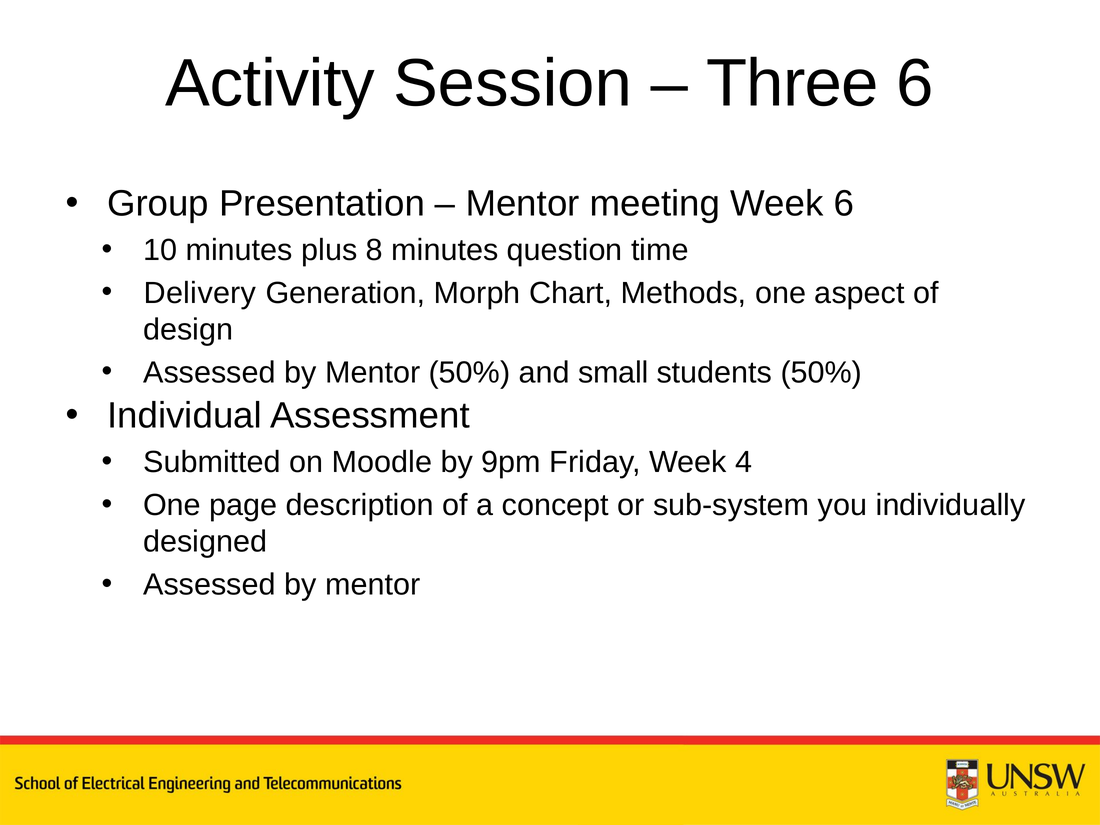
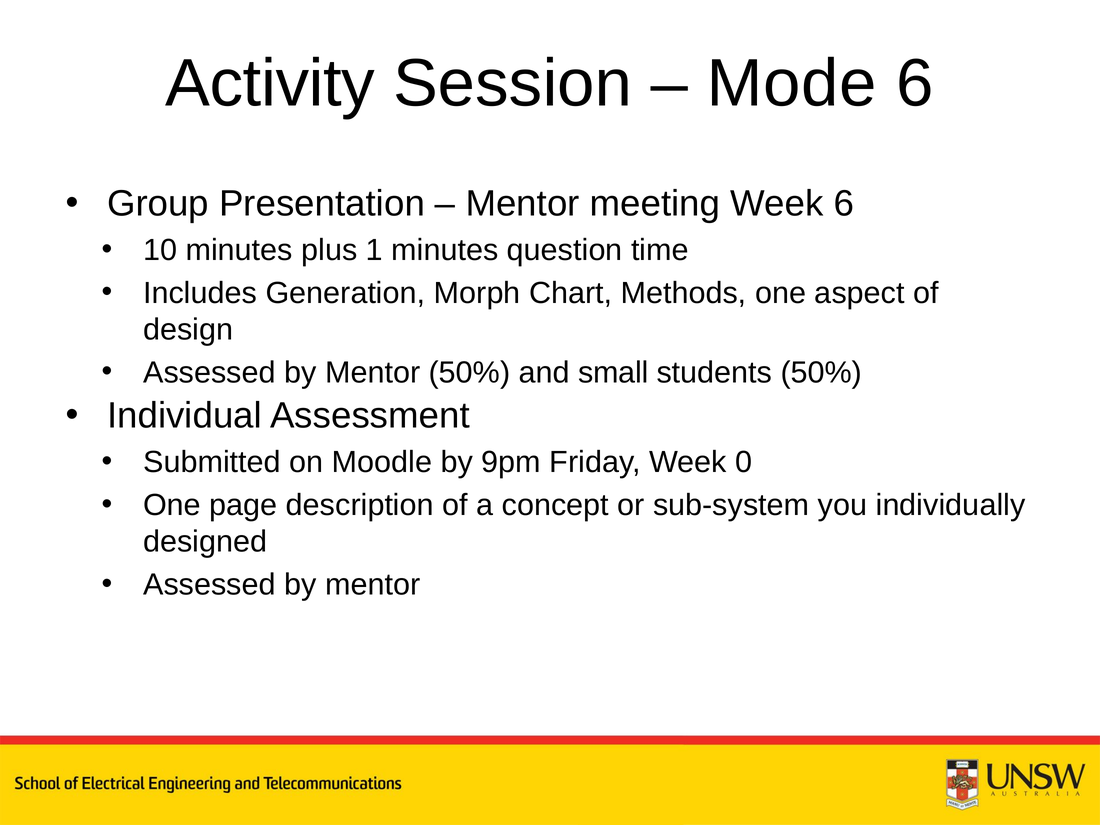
Three: Three -> Mode (792, 83)
8: 8 -> 1 (374, 250)
Delivery: Delivery -> Includes (200, 293)
4: 4 -> 0 (744, 462)
